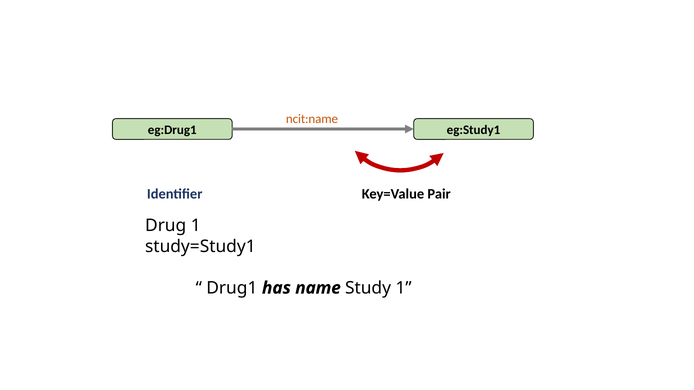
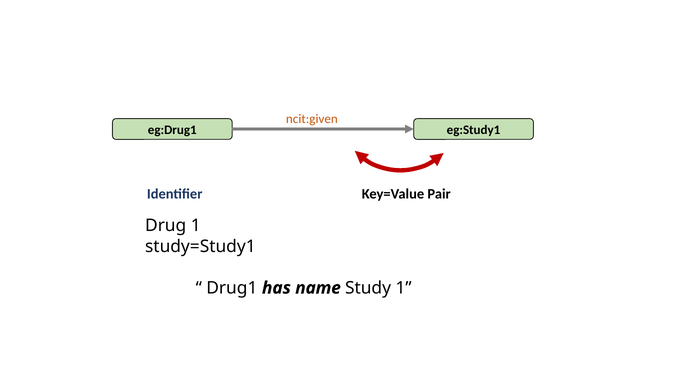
ncit:name: ncit:name -> ncit:given (312, 119)
